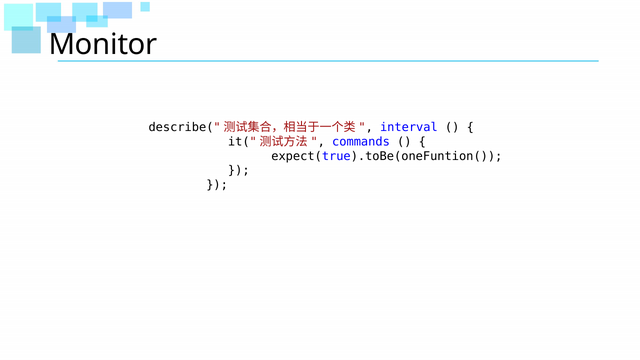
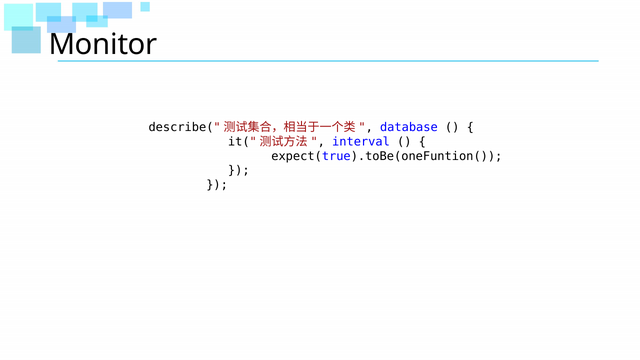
interval: interval -> database (409, 127)
commands: commands -> interval (361, 142)
